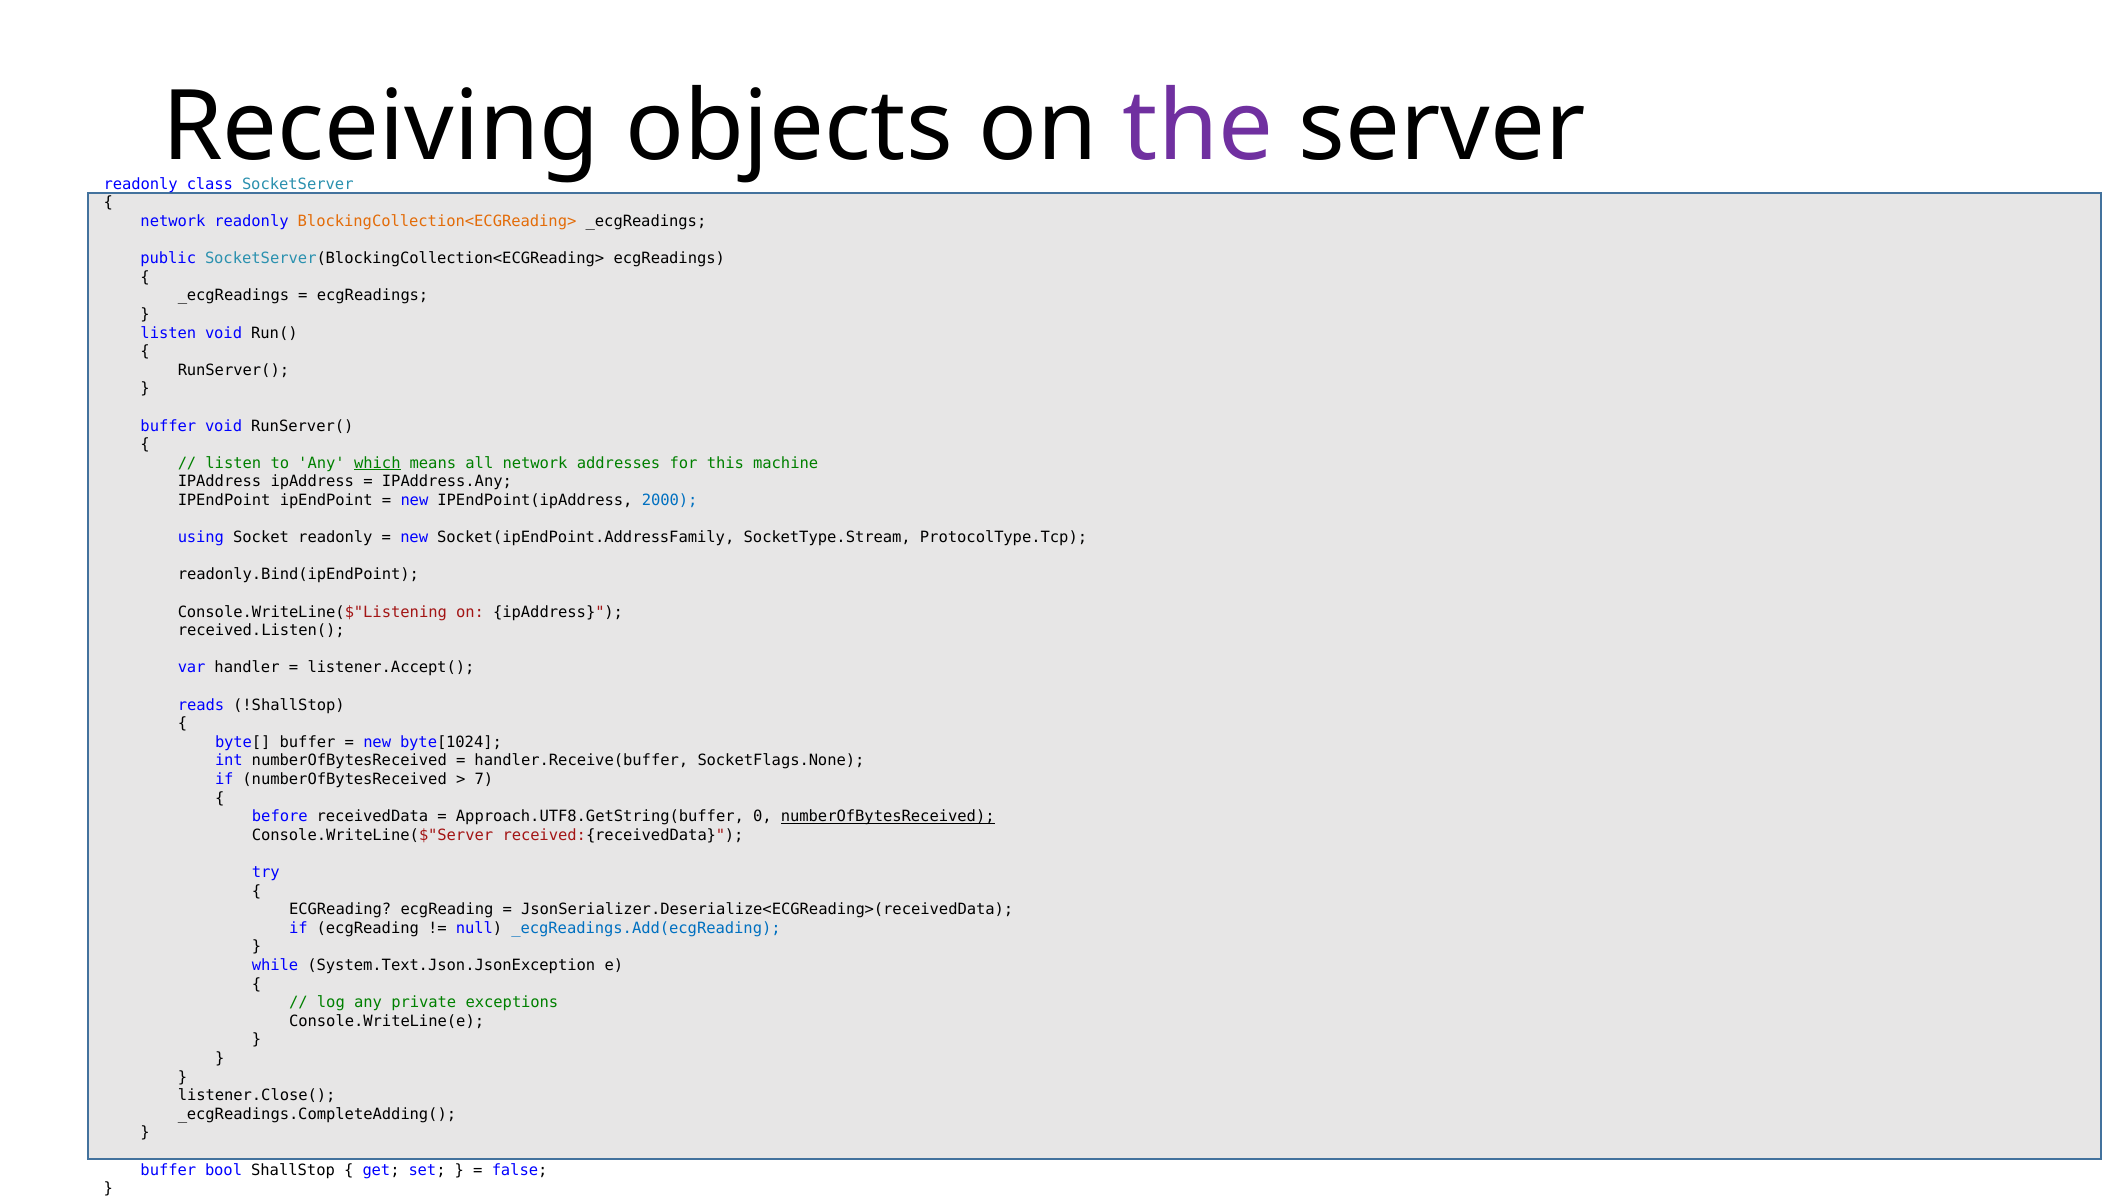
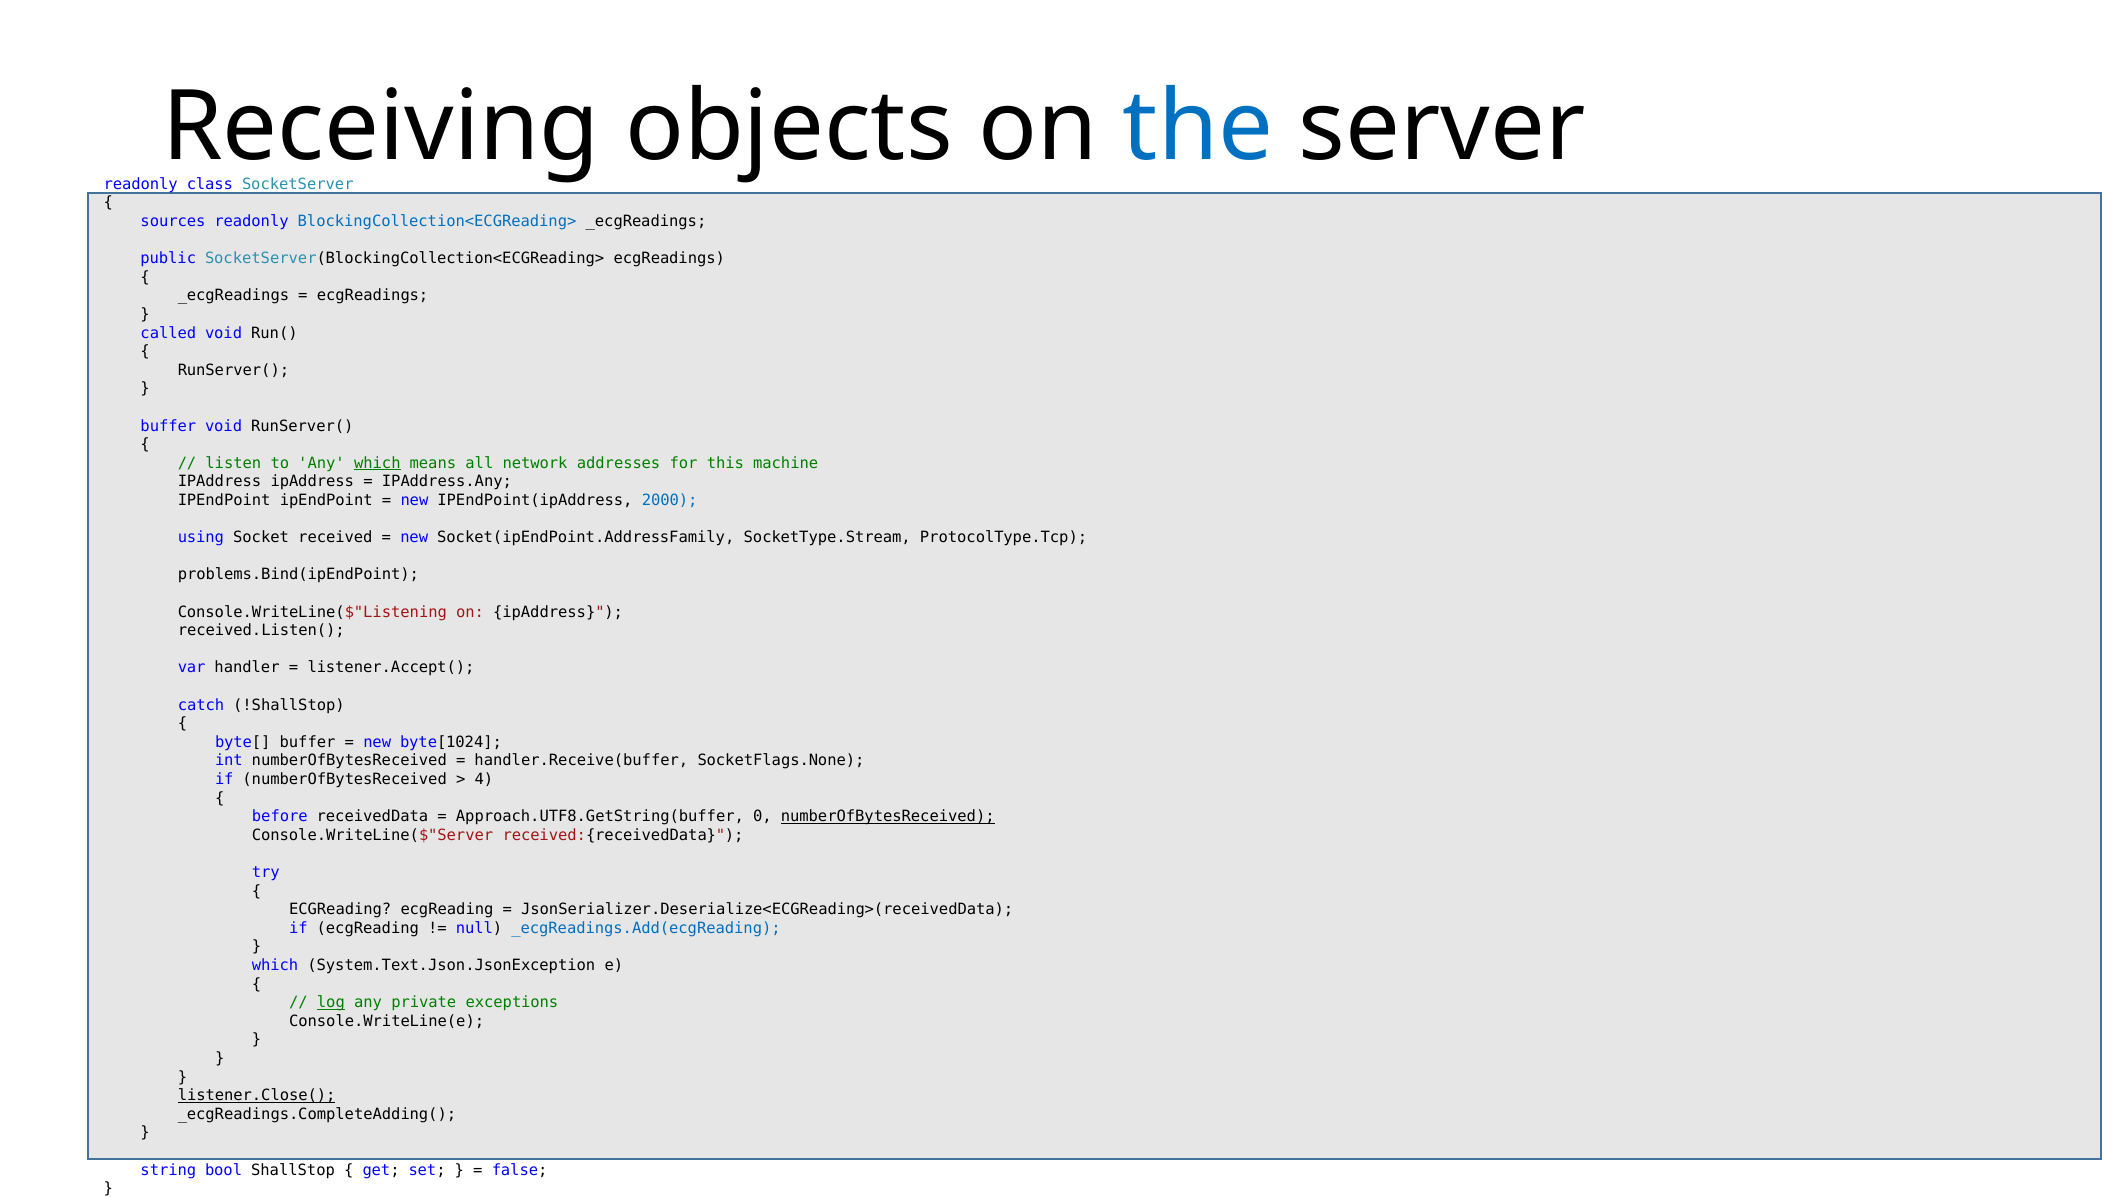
the colour: purple -> blue (1198, 128)
network: network -> sources (173, 221)
BlockingCollection<ECGReading> colour: orange -> blue (437, 221)
listen: listen -> called (168, 333)
Socket readonly: readonly -> received (335, 538)
readonly.Bind(ipEndPoint: readonly.Bind(ipEndPoint -> problems.Bind(ipEndPoint (298, 575)
reads: reads -> catch (201, 705)
7: 7 -> 4 (484, 779)
while: while -> which (275, 965)
log underline: none -> present (331, 1002)
listener.Close( underline: none -> present (257, 1095)
buffer: buffer -> string (168, 1170)
